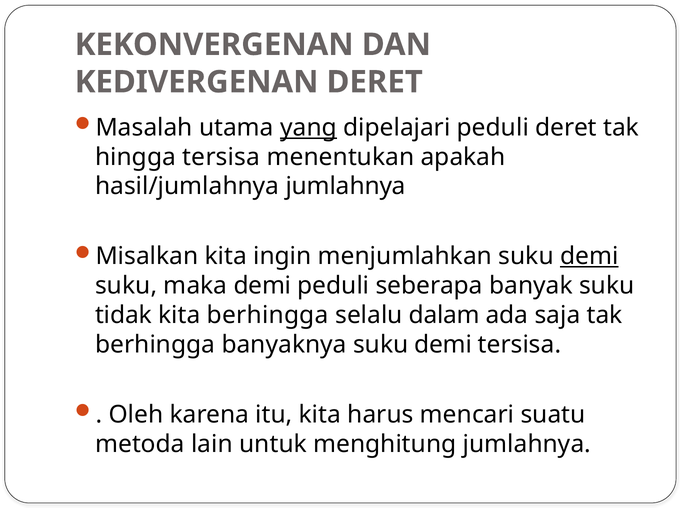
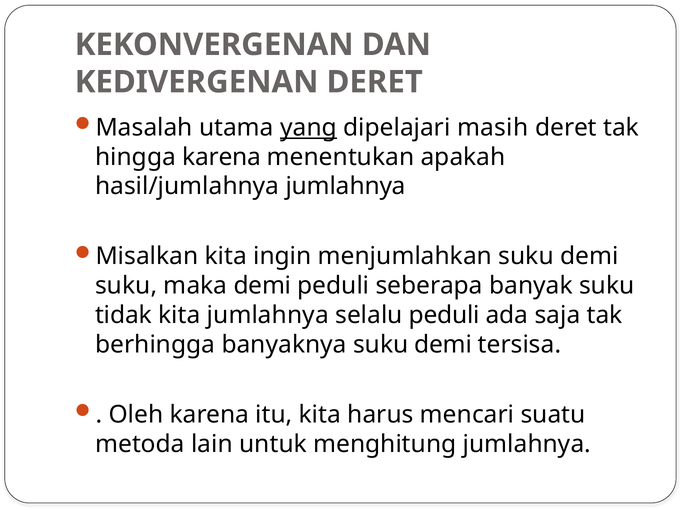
dipelajari peduli: peduli -> masih (493, 128)
hingga tersisa: tersisa -> karena (222, 157)
demi underline: present -> none (589, 257)
kita berhingga: berhingga -> jumlahnya (268, 316)
selalu dalam: dalam -> peduli (444, 316)
